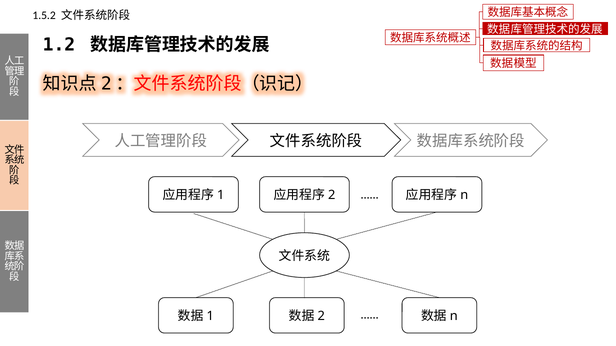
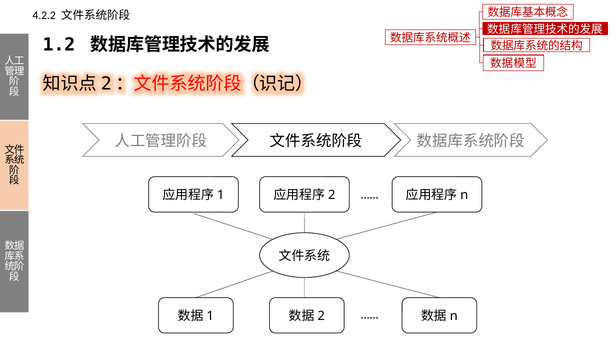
1.5.2: 1.5.2 -> 4.2.2 (44, 15)
